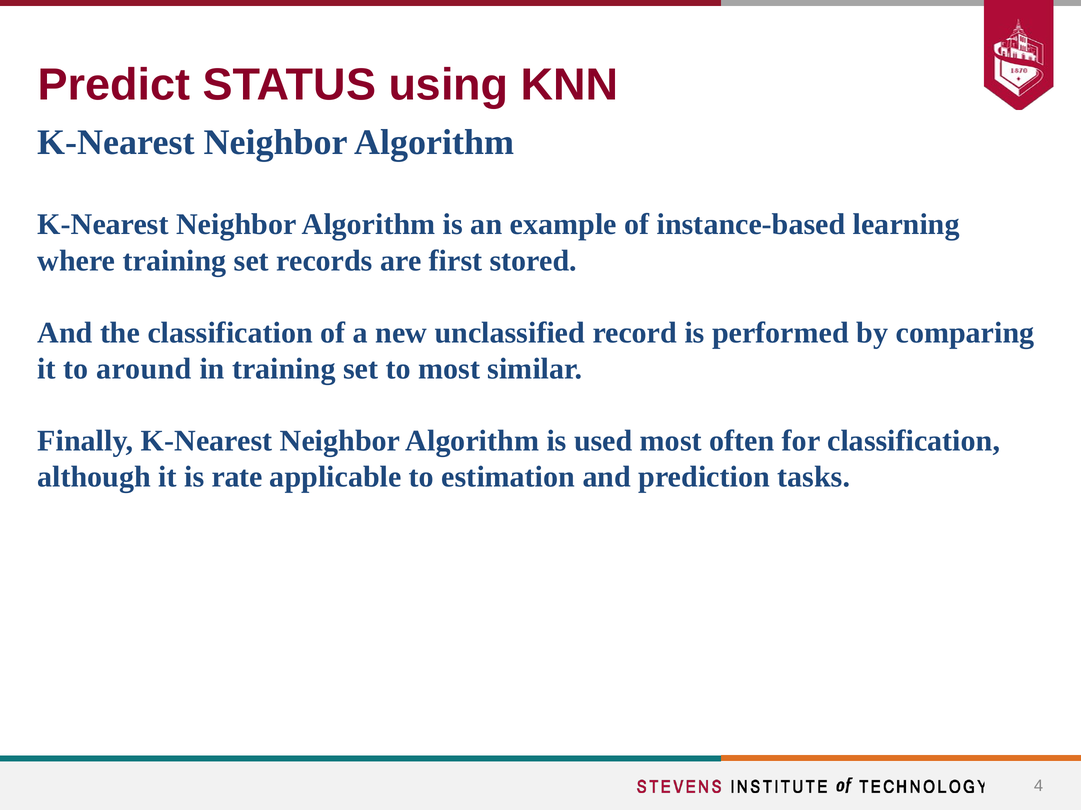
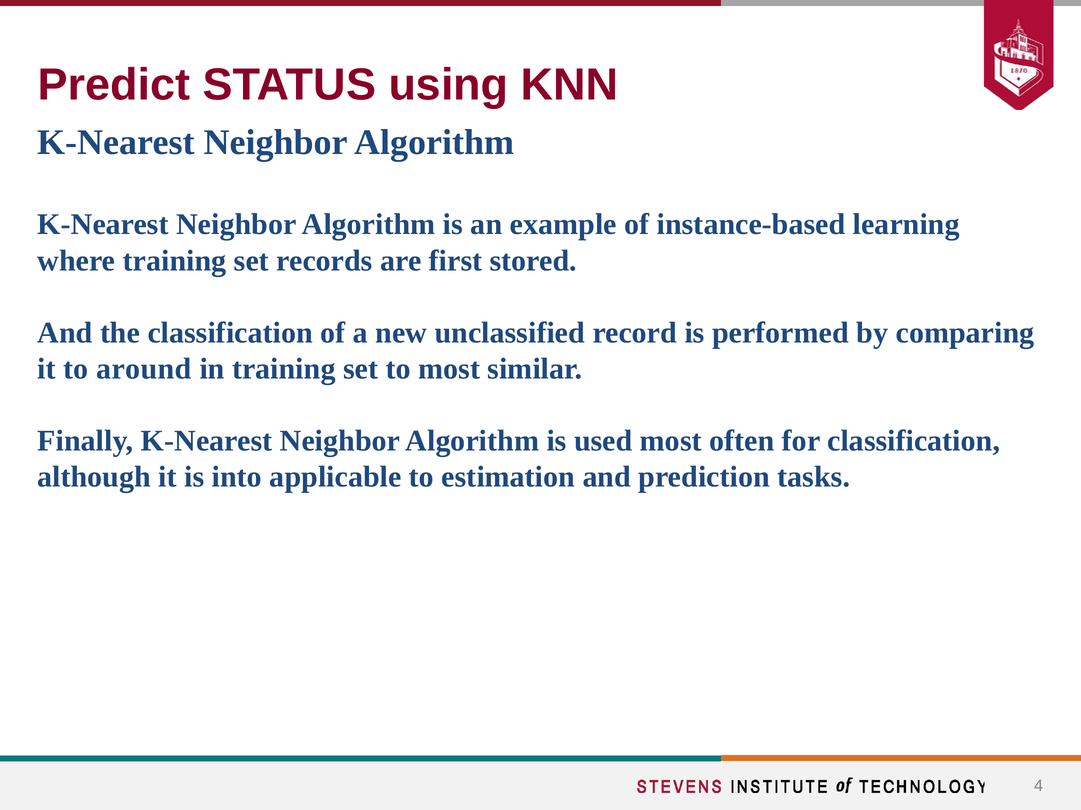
rate: rate -> into (237, 477)
